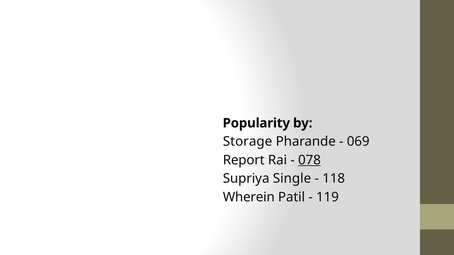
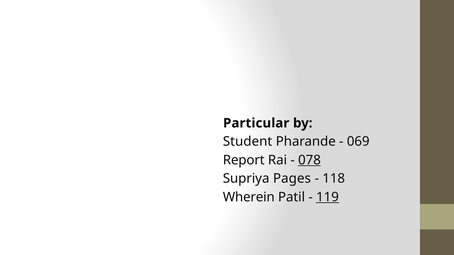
Popularity: Popularity -> Particular (256, 123)
Storage: Storage -> Student (248, 142)
Single: Single -> Pages (292, 179)
119 underline: none -> present (328, 197)
